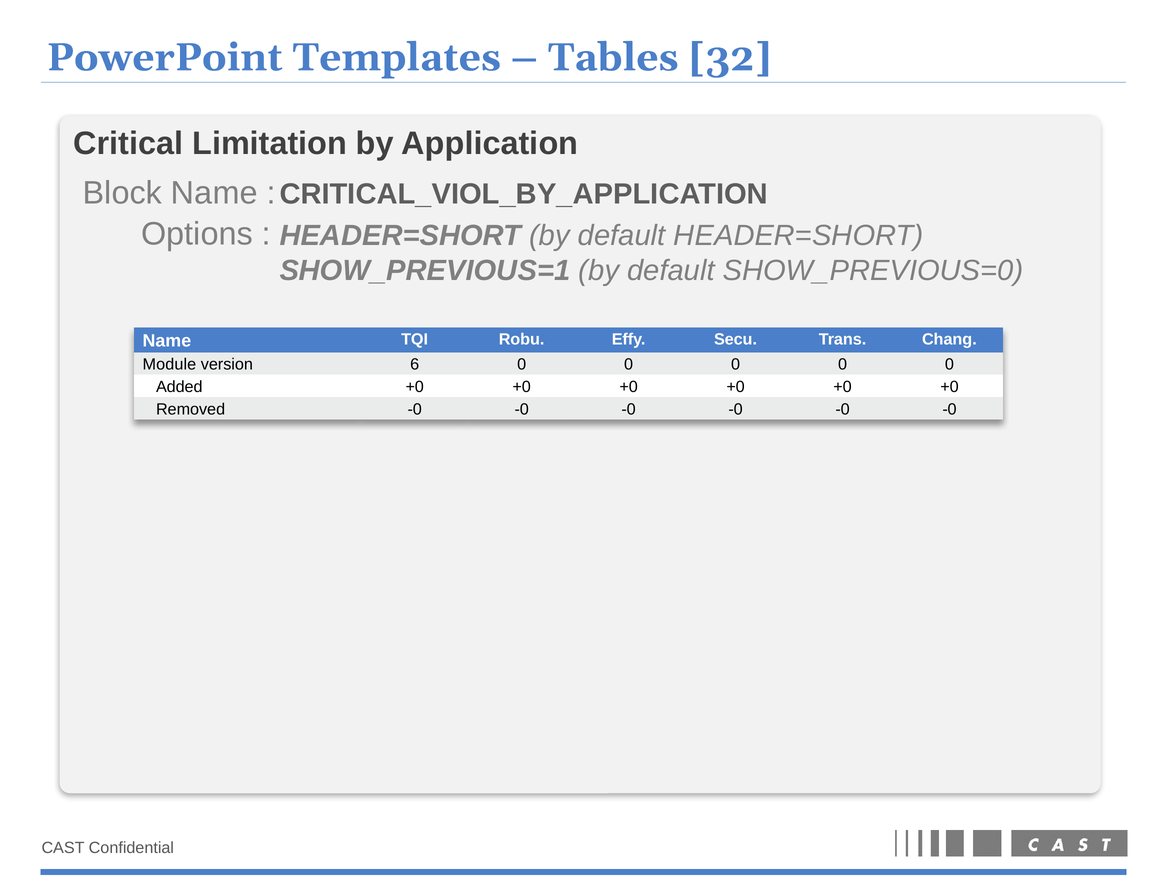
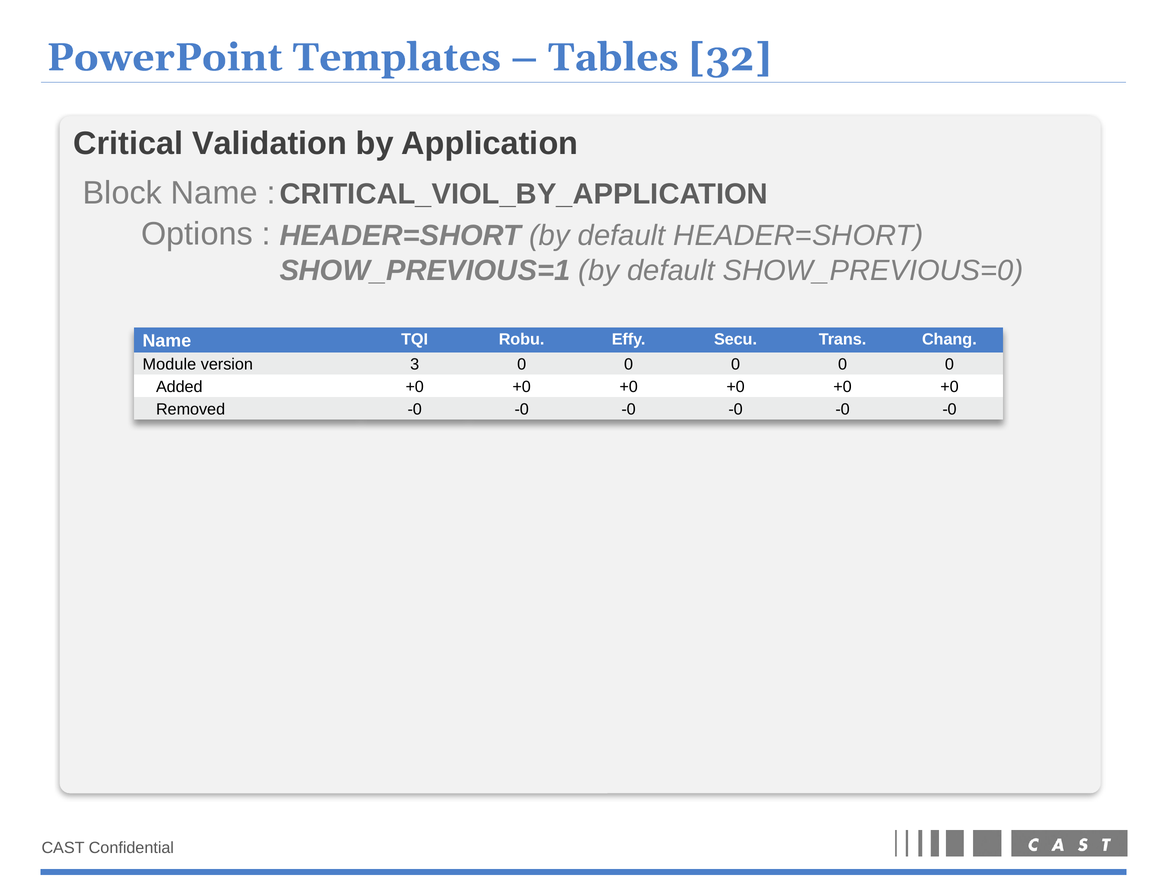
Limitation: Limitation -> Validation (270, 143)
6: 6 -> 3 (415, 364)
